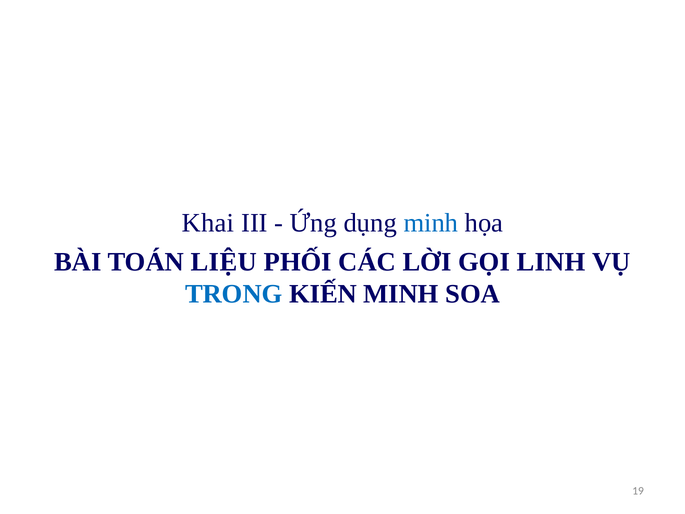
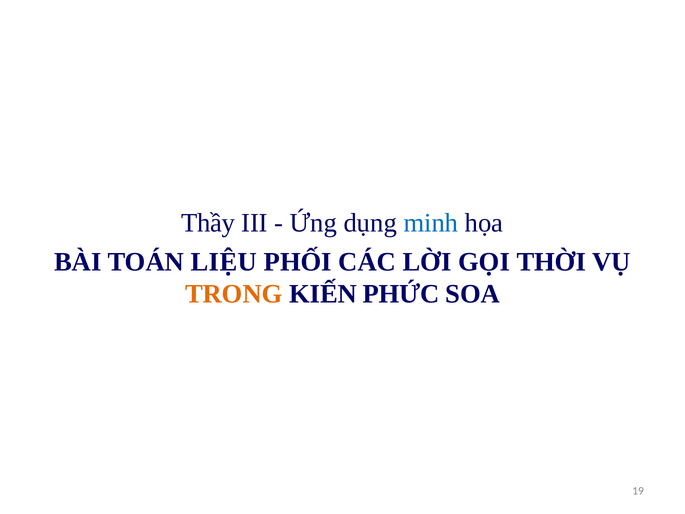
Khai: Khai -> Thầy (208, 223)
LINH: LINH -> THỜI (551, 262)
TRONG colour: blue -> orange (234, 294)
KIẾN MINH: MINH -> PHỨC (401, 294)
